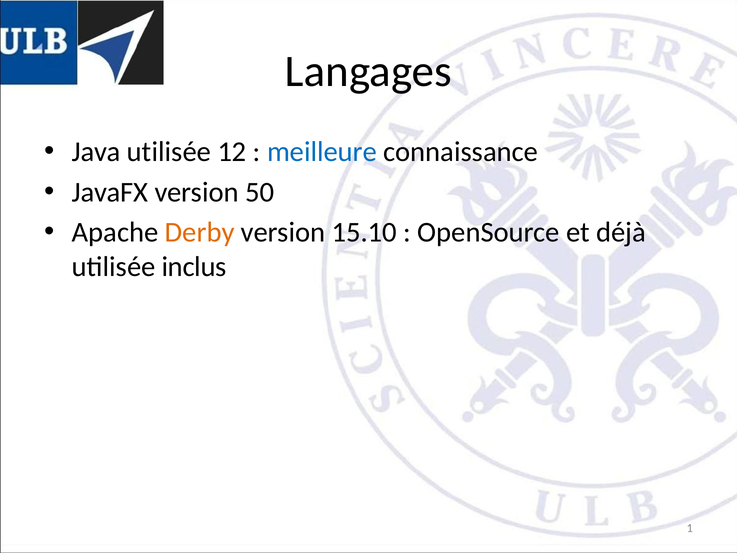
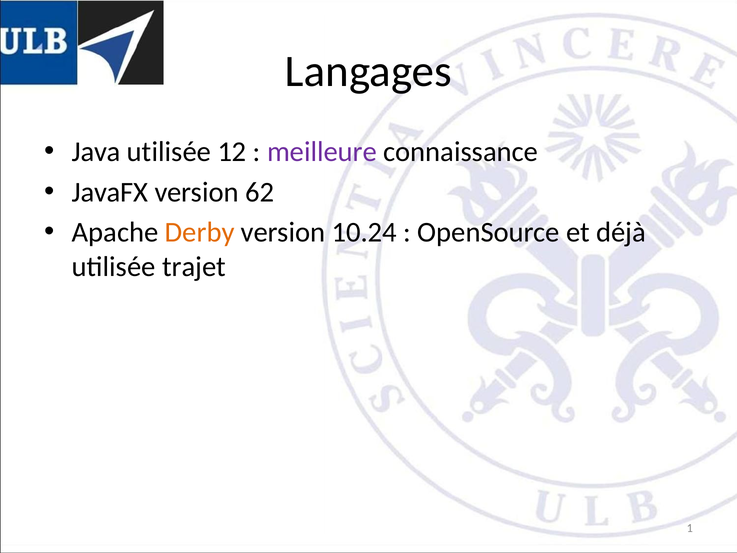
meilleure colour: blue -> purple (322, 152)
50: 50 -> 62 (260, 192)
15.10: 15.10 -> 10.24 (364, 232)
inclus: inclus -> trajet (194, 267)
